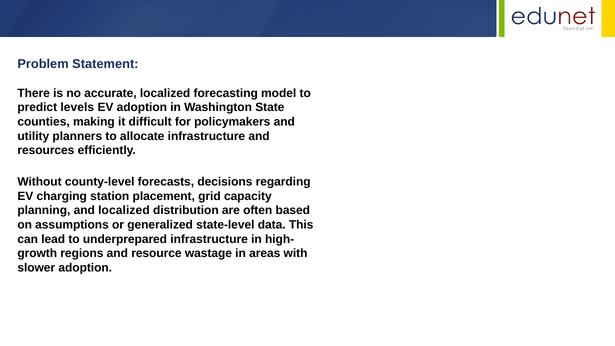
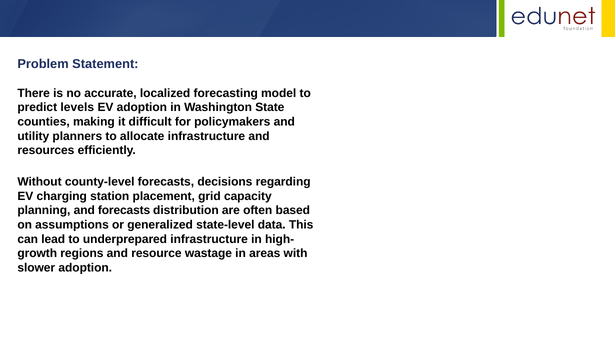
and localized: localized -> forecasts (124, 210)
